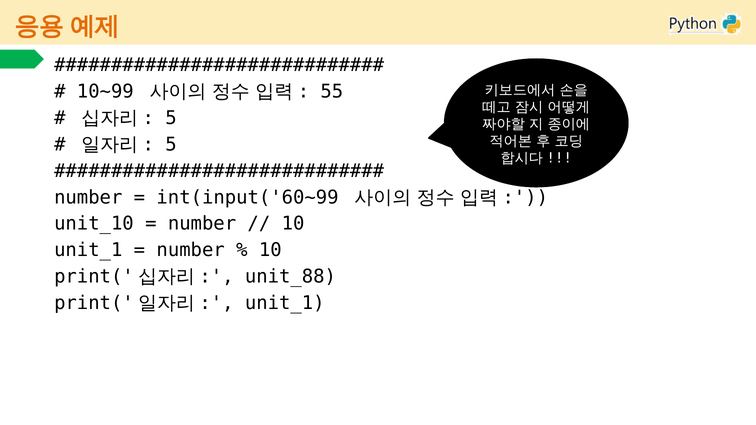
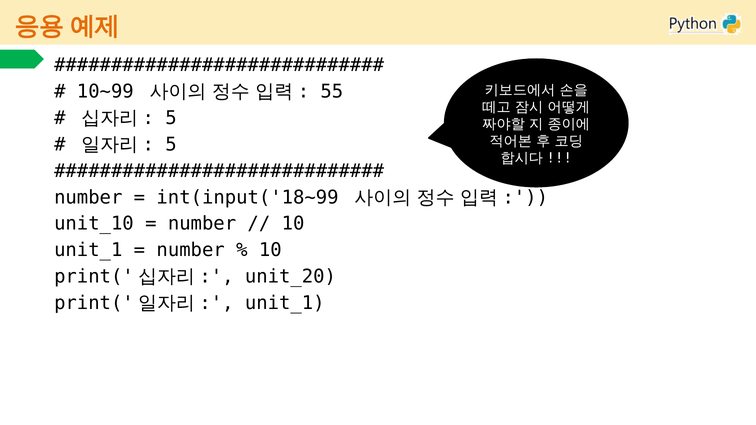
int(input('60~99: int(input('60~99 -> int(input('18~99 (248, 197)
unit_88: unit_88 -> unit_20 (290, 277)
